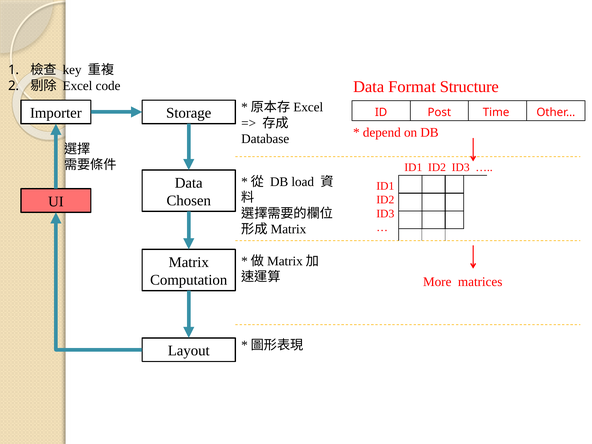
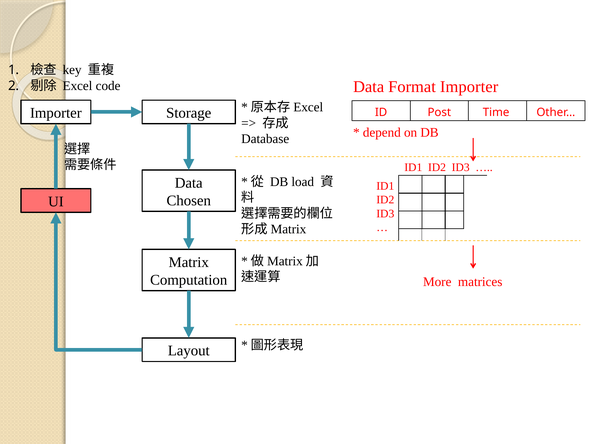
Format Structure: Structure -> Importer (469, 87)
